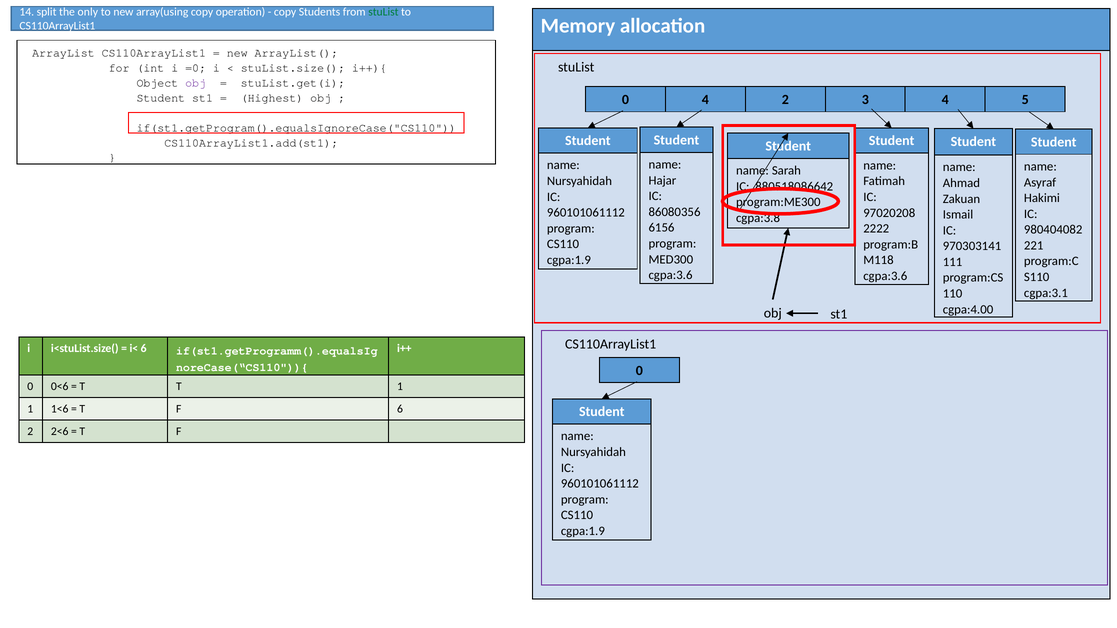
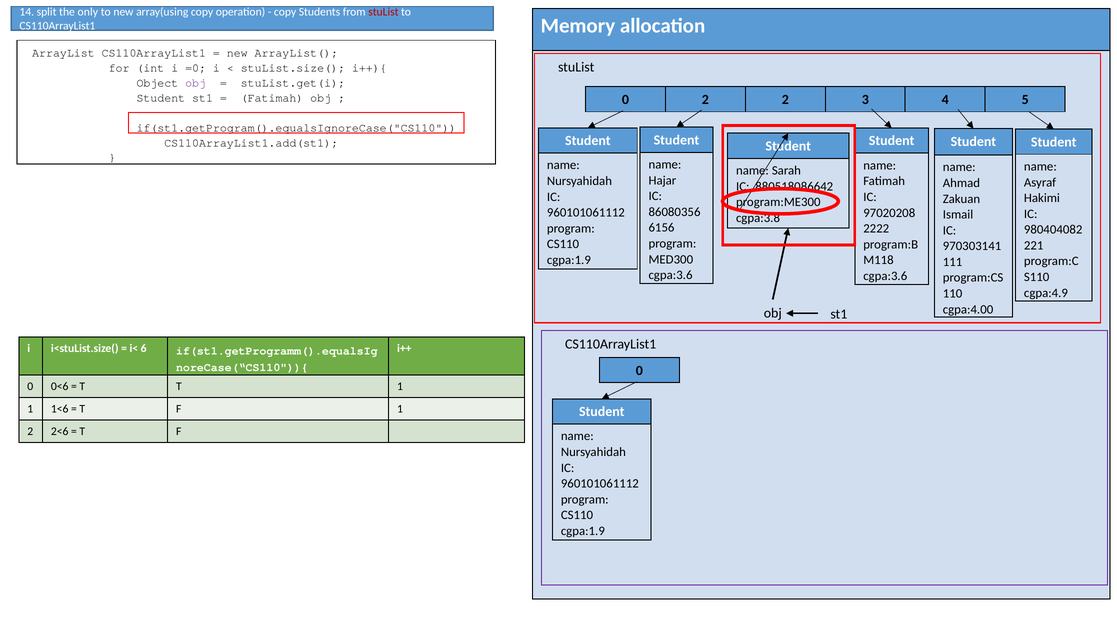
stuList colour: green -> red (383, 12)
Highest: Highest -> Fatimah (272, 98)
0 4: 4 -> 2 (705, 99)
cgpa:3.1: cgpa:3.1 -> cgpa:4.9 (1046, 293)
F 6: 6 -> 1 (400, 409)
